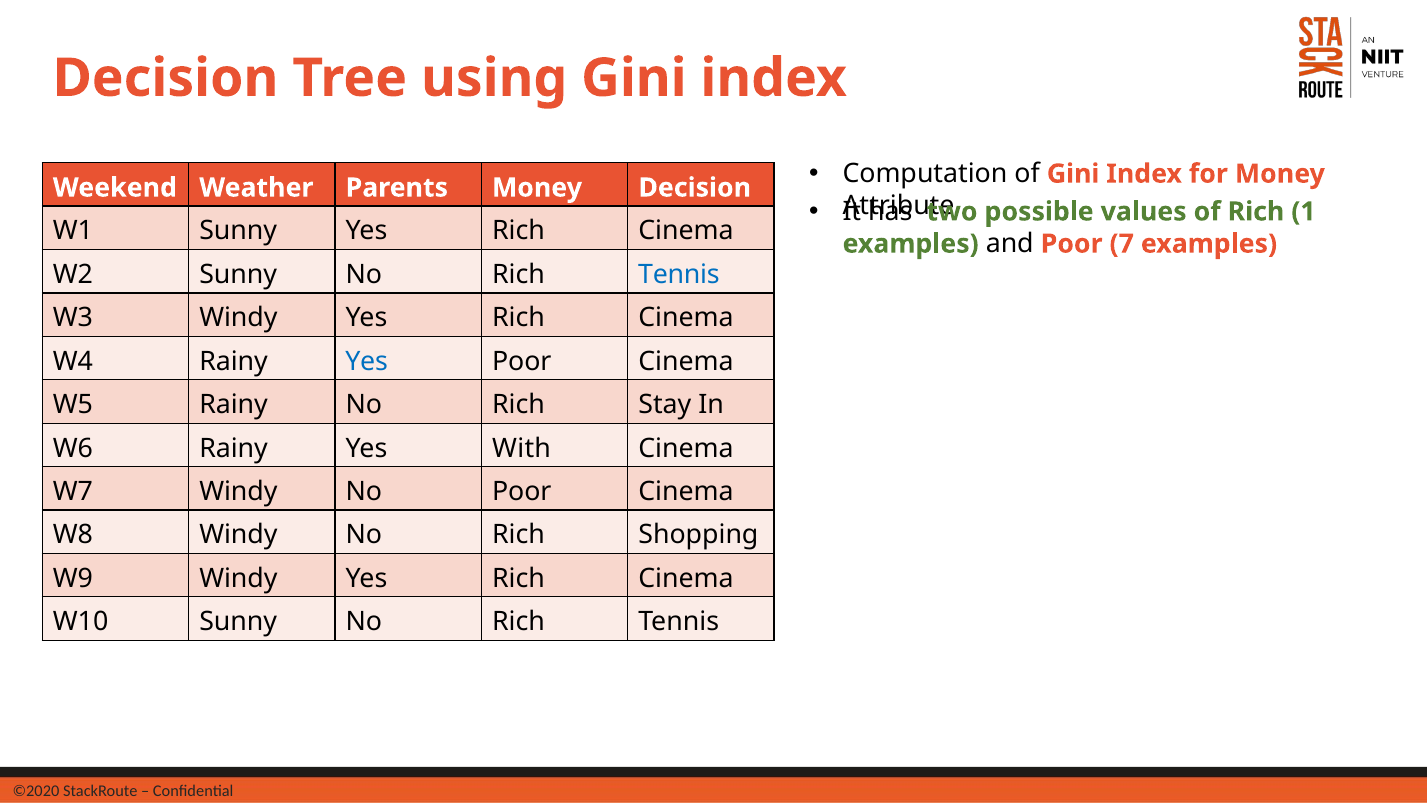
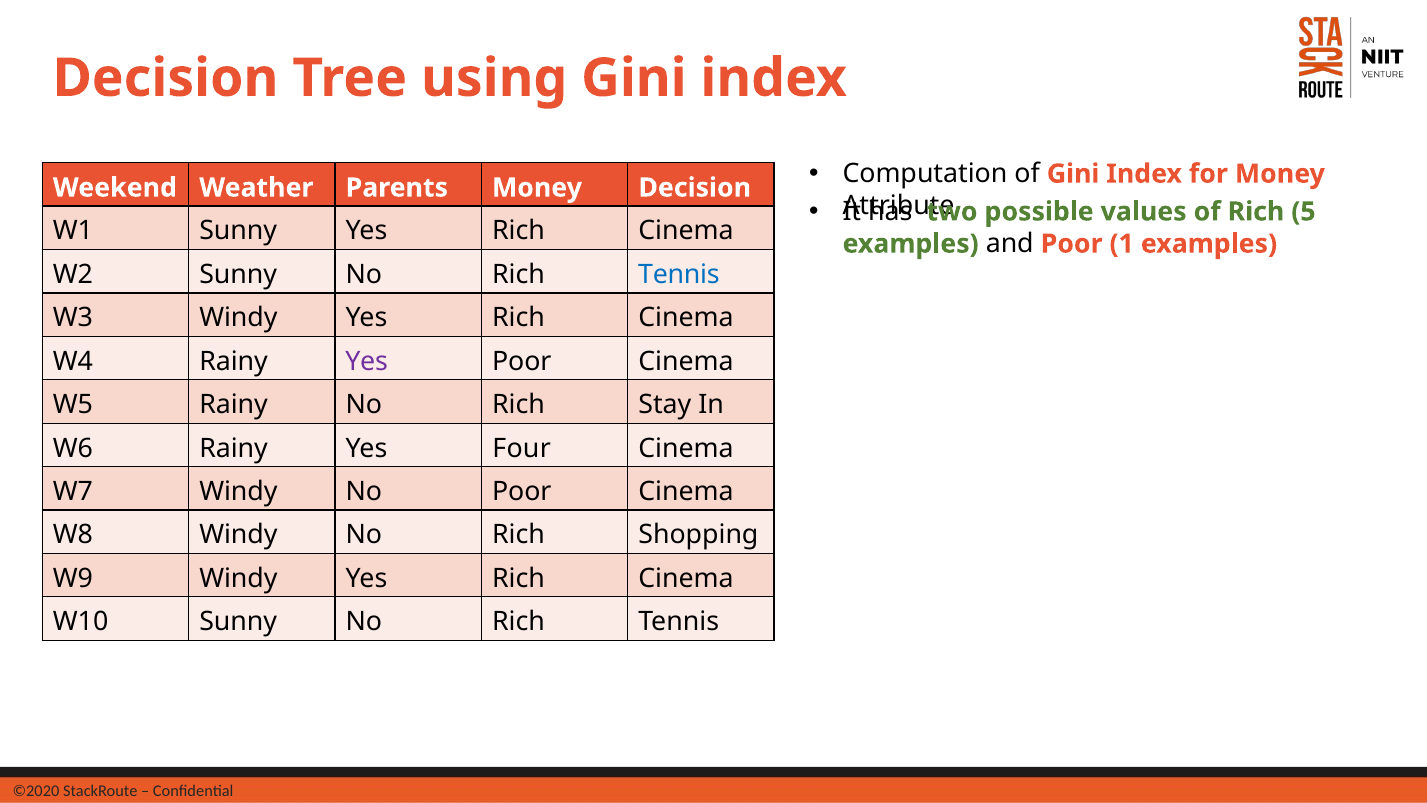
1: 1 -> 5 (1303, 212)
7: 7 -> 1 (1122, 244)
Yes colour: blue -> purple (367, 361)
With: With -> Four (522, 448)
